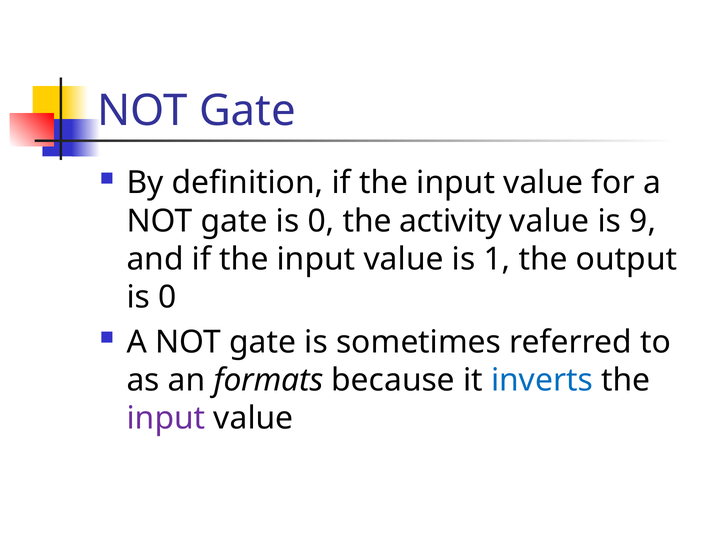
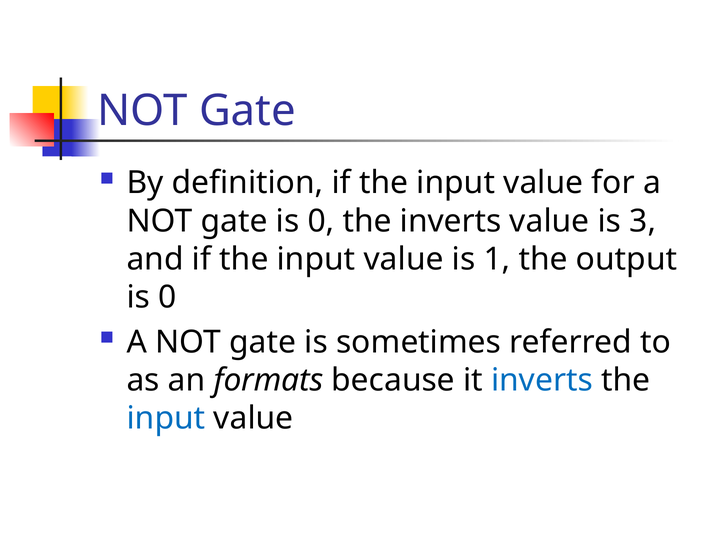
the activity: activity -> inverts (451, 221)
9: 9 -> 3 (643, 221)
input colour: purple -> blue (166, 418)
